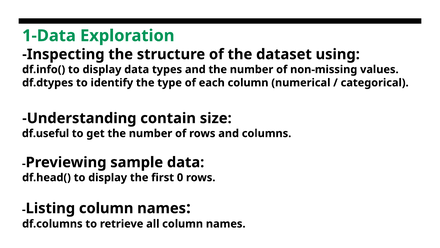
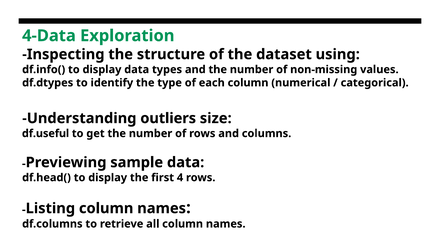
1-Data: 1-Data -> 4-Data (49, 36)
contain: contain -> outliers (168, 118)
0: 0 -> 4 (180, 177)
